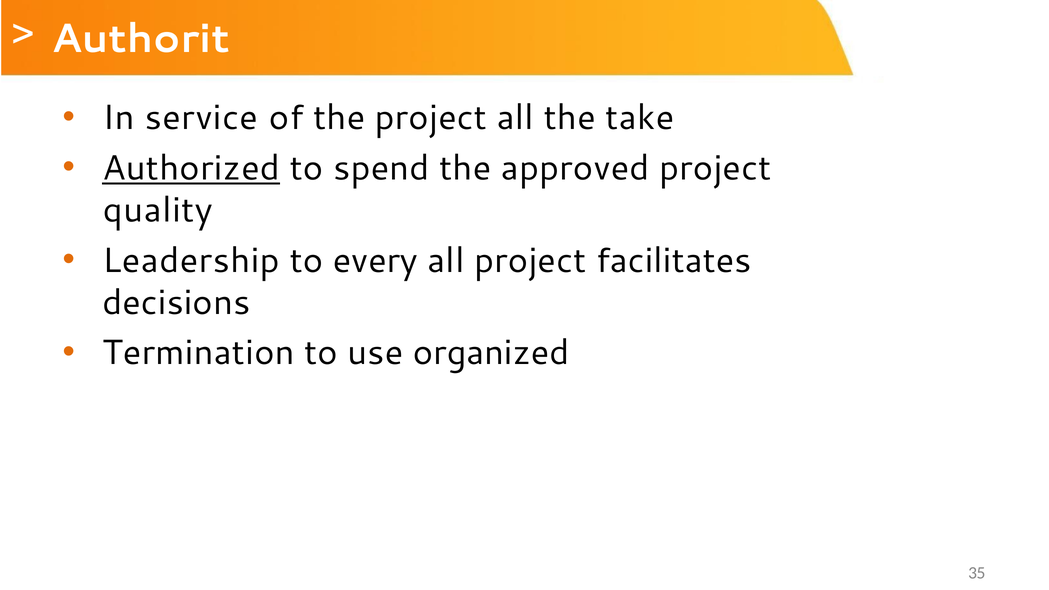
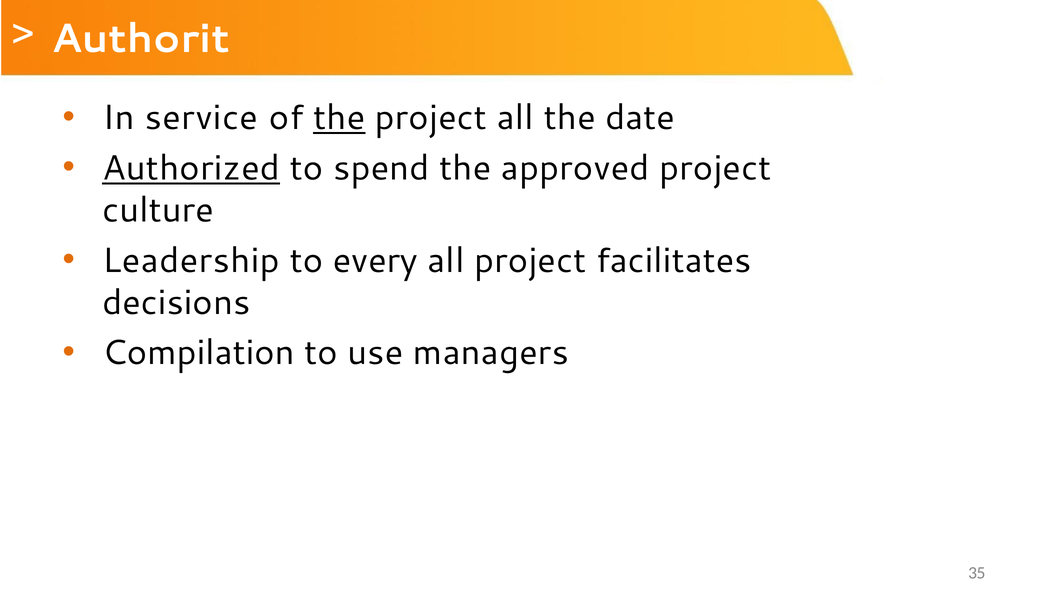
the underline: none -> present (339, 118)
take: take -> date (640, 118)
quality: quality -> culture (158, 210)
Termination: Termination -> Compilation (199, 353)
organized: organized -> managers (491, 353)
